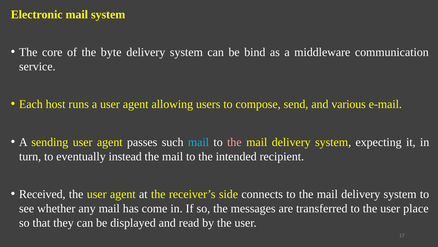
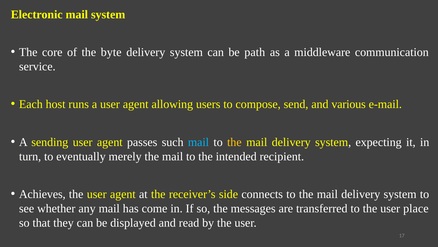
bind: bind -> path (255, 52)
the colour: pink -> yellow (234, 142)
instead: instead -> merely (125, 156)
Received: Received -> Achieves (42, 194)
